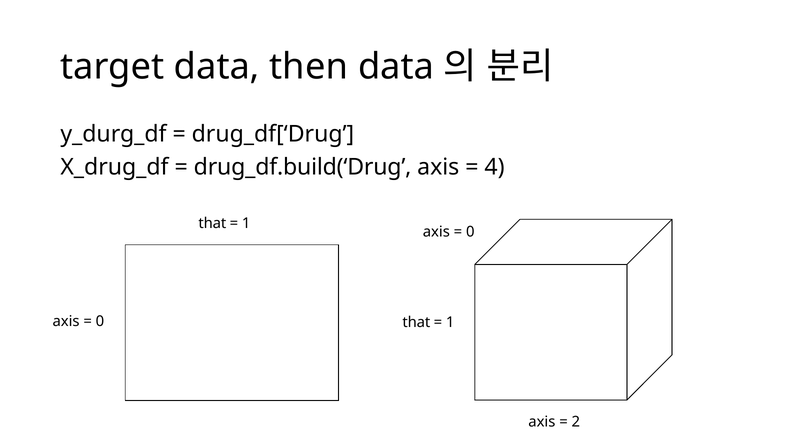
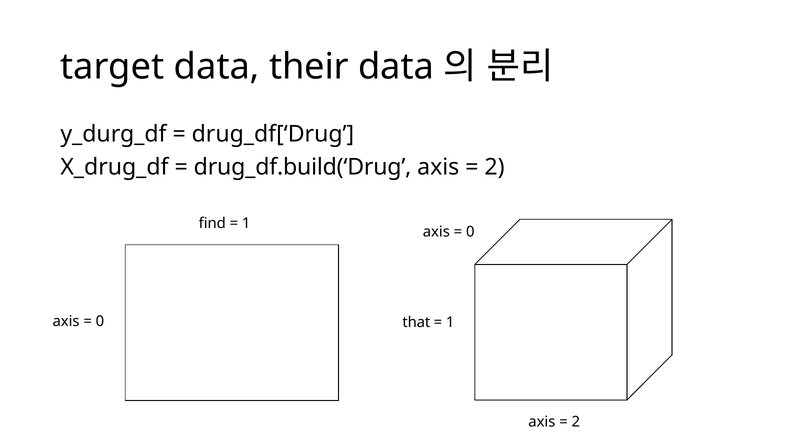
then: then -> their (309, 67)
4: 4 -> 2 (495, 167)
that: that -> find (212, 223)
